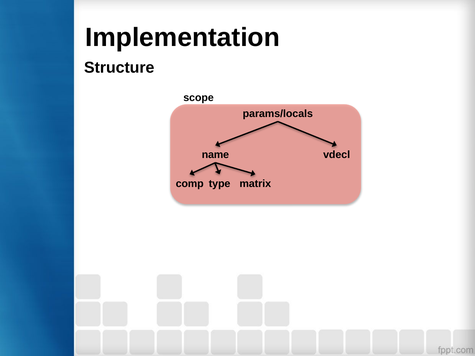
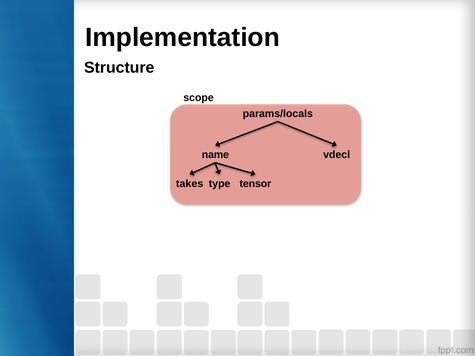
comp: comp -> takes (190, 184)
matrix: matrix -> tensor (255, 184)
